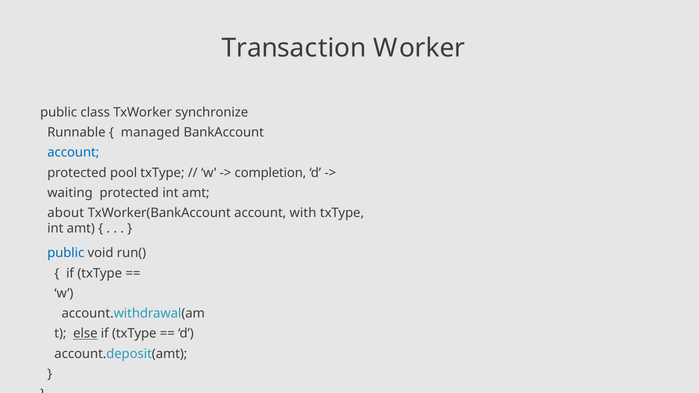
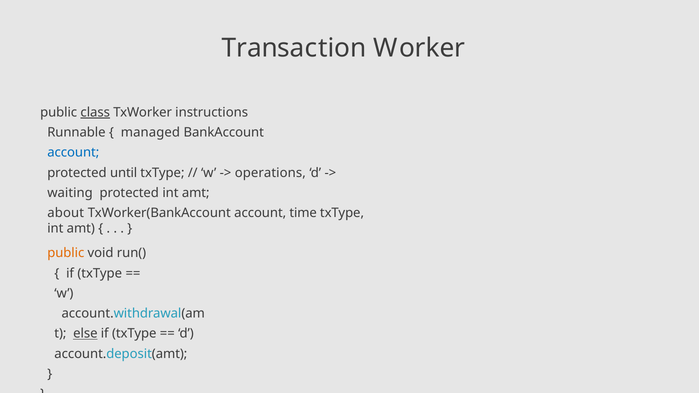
class underline: none -> present (95, 112)
synchronize: synchronize -> instructions (212, 112)
pool: pool -> until (124, 173)
completion: completion -> operations (270, 173)
with: with -> time (303, 213)
public colour: blue -> orange (66, 253)
